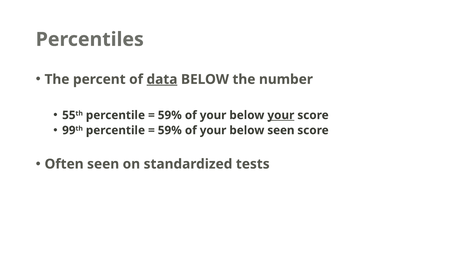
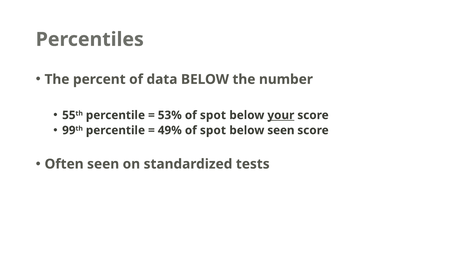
data underline: present -> none (162, 79)
59%: 59% -> 53% (170, 115)
your: your -> spot (213, 115)
59%: 59% -> 49% (170, 130)
your: your -> spot (213, 130)
